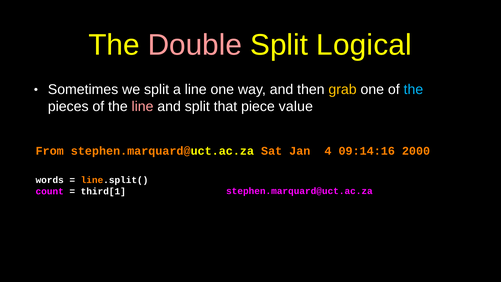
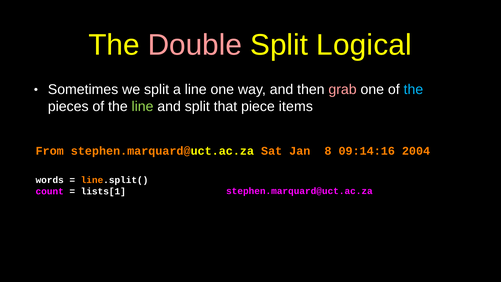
grab colour: yellow -> pink (343, 89)
line colour: pink -> light green (143, 106)
value: value -> items (296, 106)
4: 4 -> 8 (328, 151)
2000: 2000 -> 2004 (416, 151)
third[1: third[1 -> lists[1 (103, 191)
